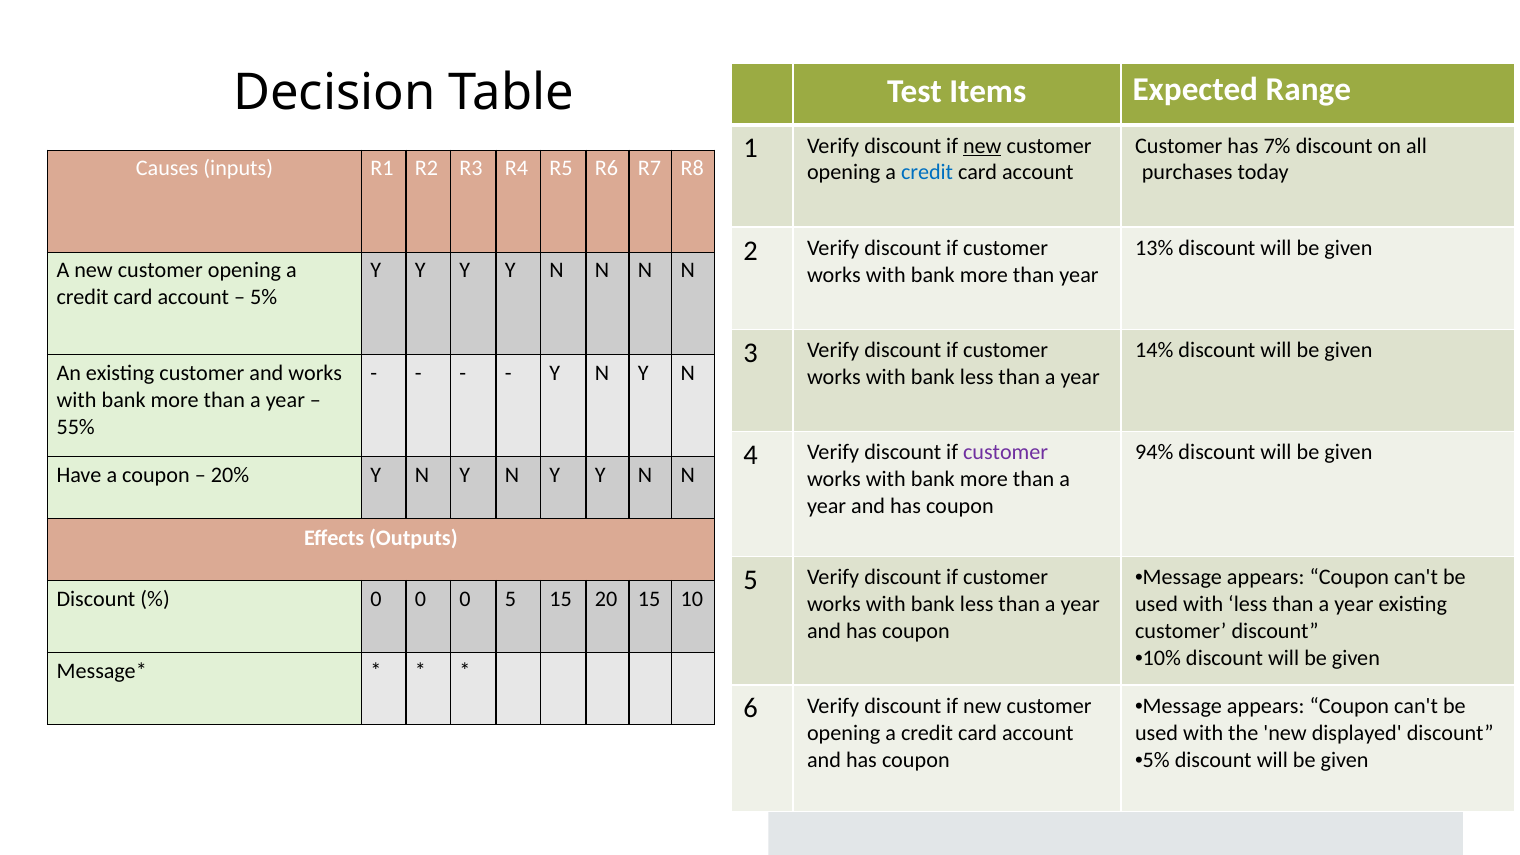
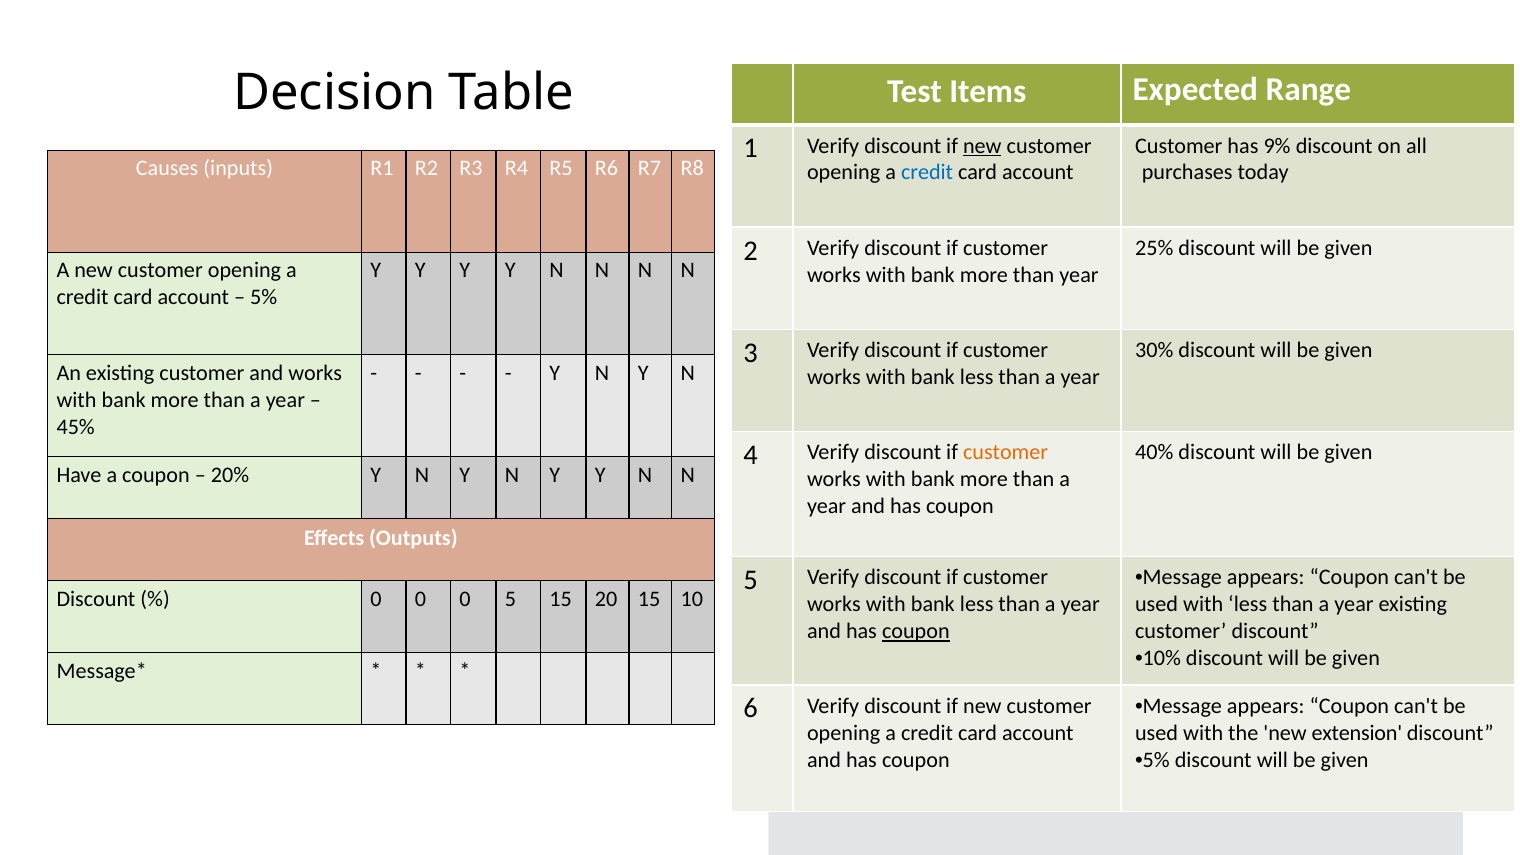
7%: 7% -> 9% (1277, 146)
13%: 13% -> 25% (1154, 248)
14%: 14% -> 30% (1154, 350)
55%: 55% -> 45% (76, 427)
94%: 94% -> 40% (1154, 453)
customer colour: purple -> orange (1006, 453)
coupon underline: none -> present (916, 632)
displayed: displayed -> extension (1357, 733)
